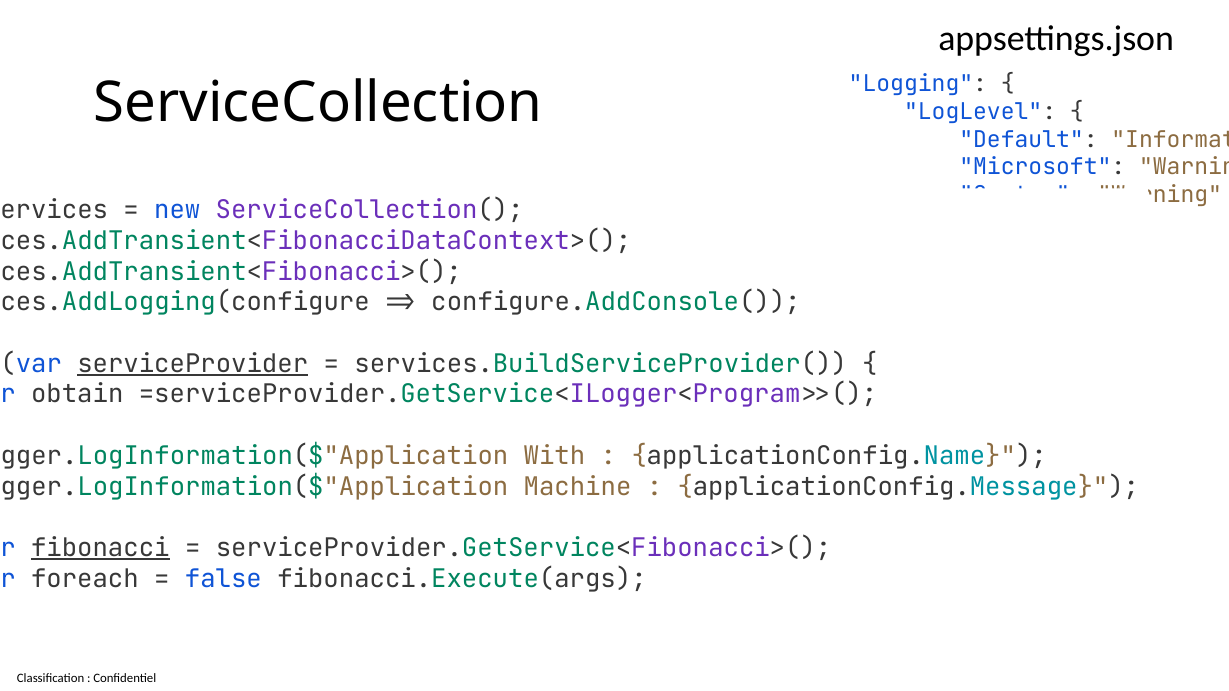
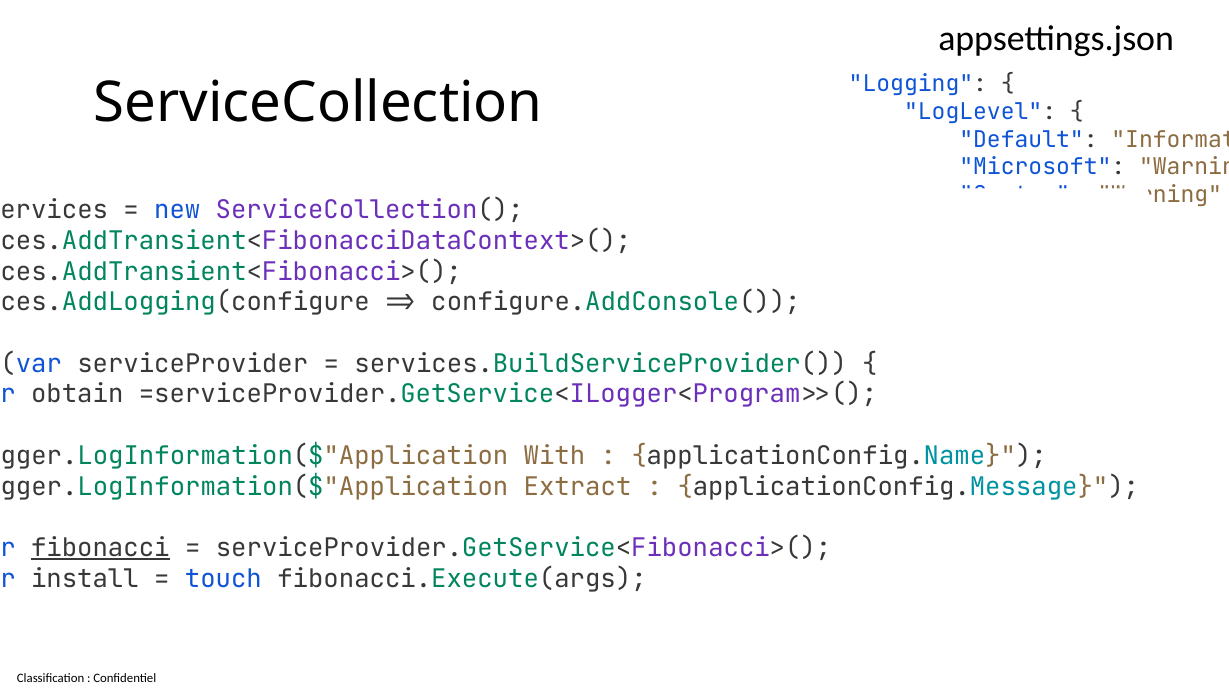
serviceProvider underline: present -> none (193, 364)
Machine: Machine -> Extract (578, 487)
foreach: foreach -> install (85, 579)
false: false -> touch (223, 579)
